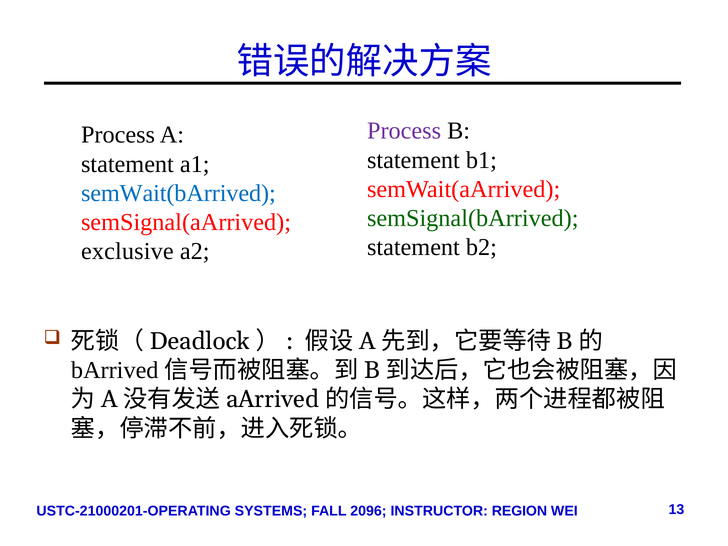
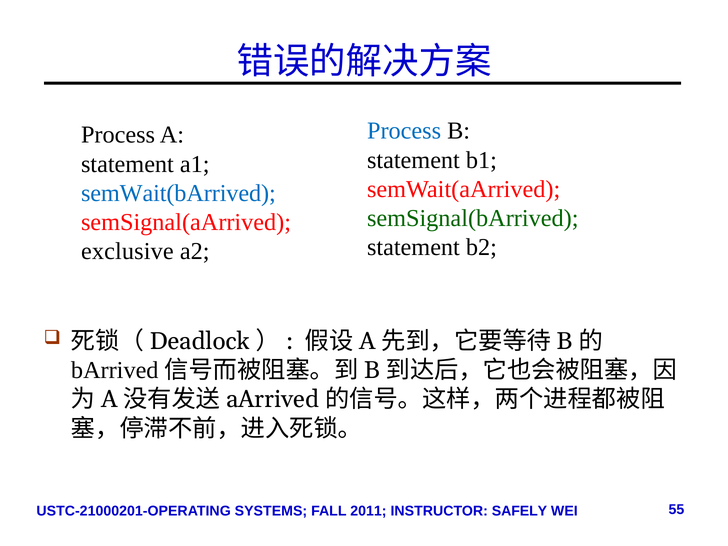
Process colour: purple -> blue (404, 131)
2096: 2096 -> 2011 (368, 511)
REGION: REGION -> SAFELY (519, 511)
13: 13 -> 55 (676, 510)
